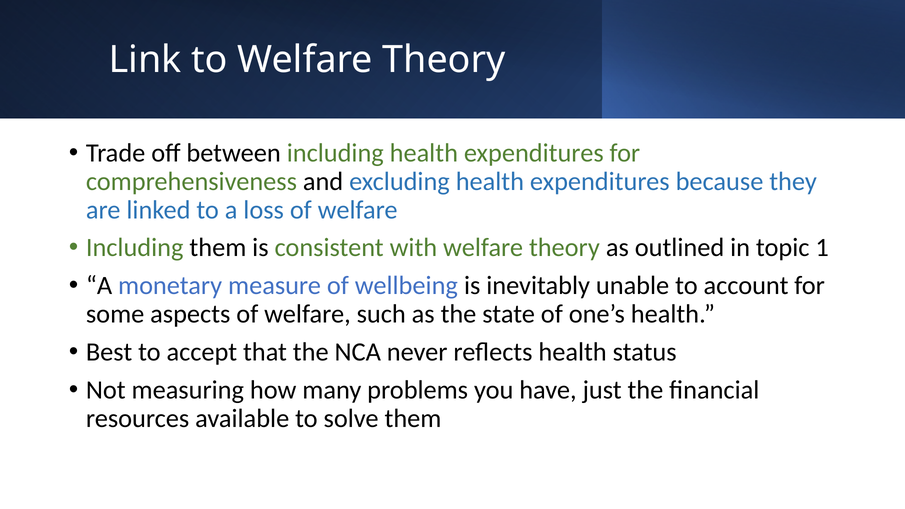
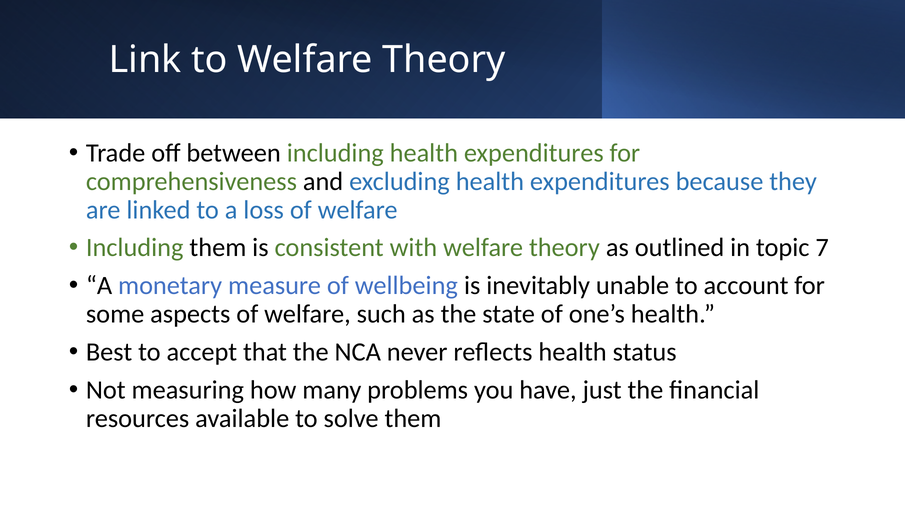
1: 1 -> 7 (822, 248)
